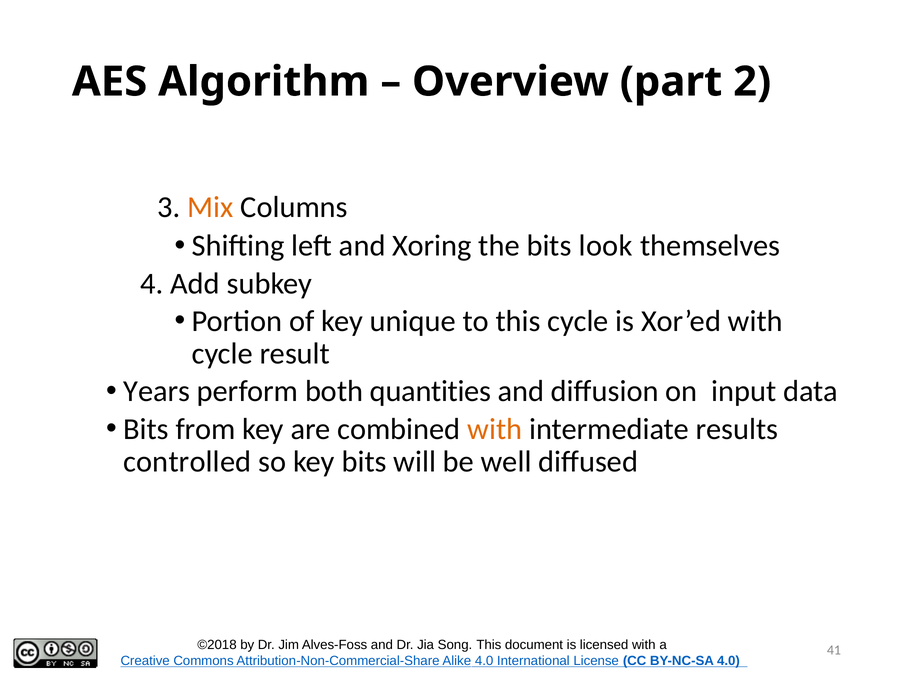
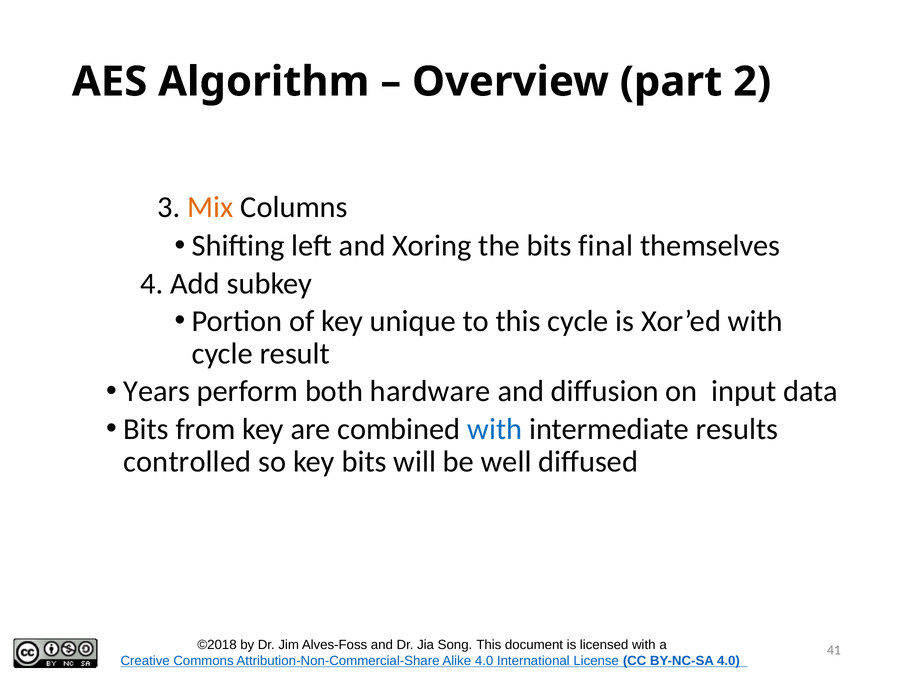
look: look -> final (606, 246)
quantities: quantities -> hardware (430, 392)
with colour: orange -> blue (495, 429)
